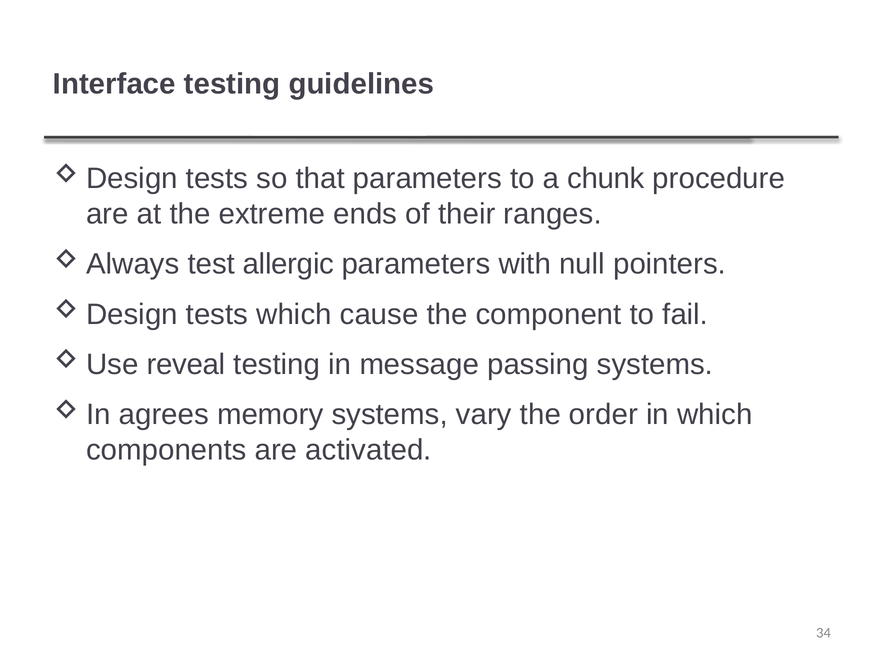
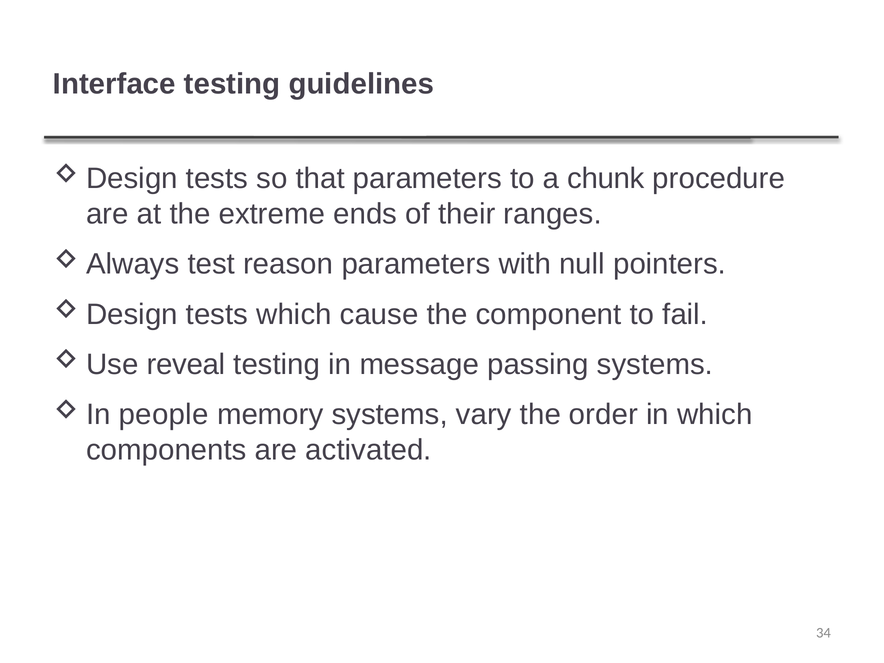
allergic: allergic -> reason (288, 264)
agrees: agrees -> people (164, 415)
